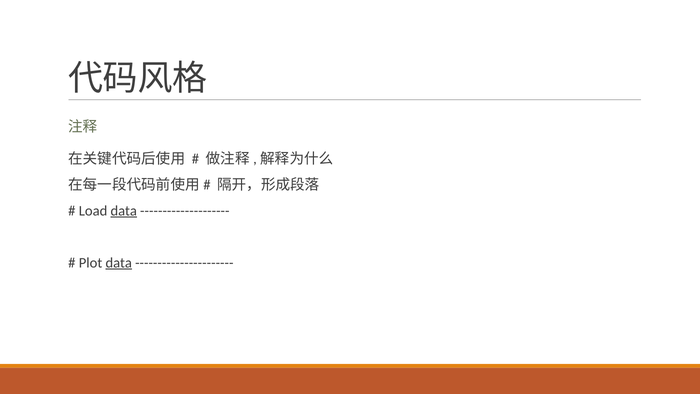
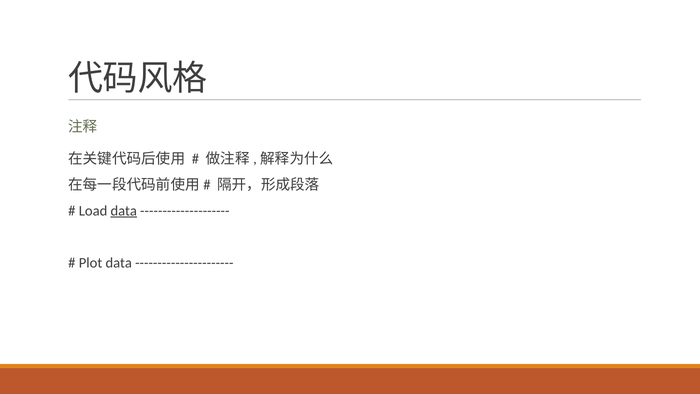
data underline: present -> none (119, 263)
